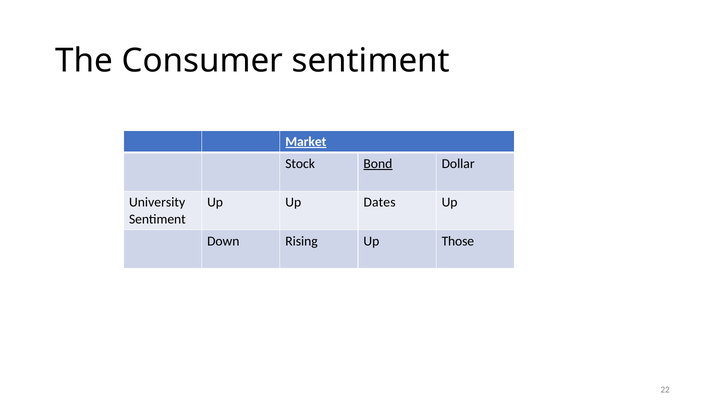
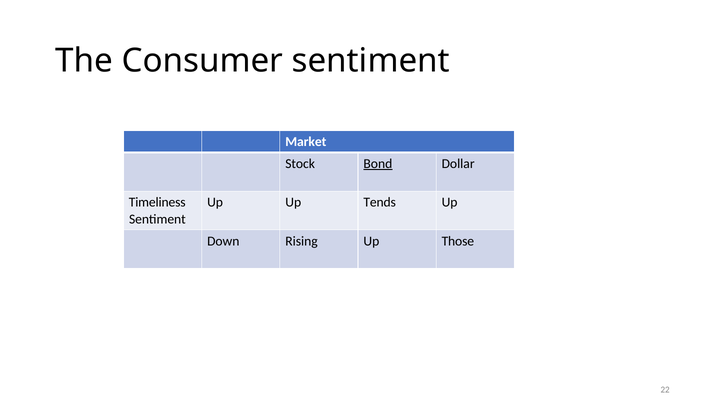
Market underline: present -> none (306, 142)
University: University -> Timeliness (157, 202)
Dates: Dates -> Tends (380, 202)
